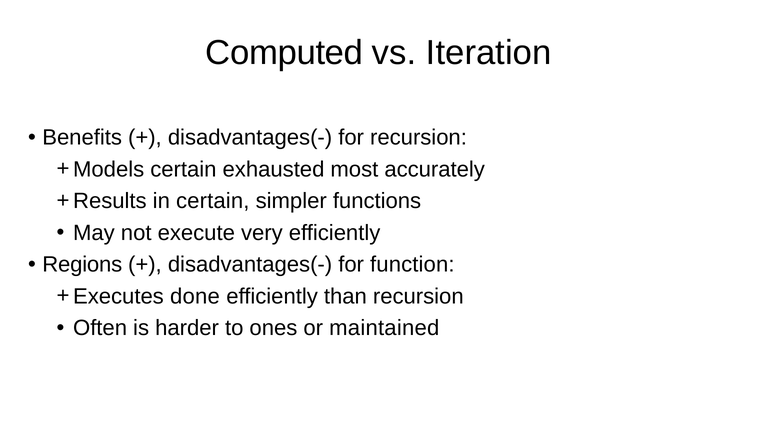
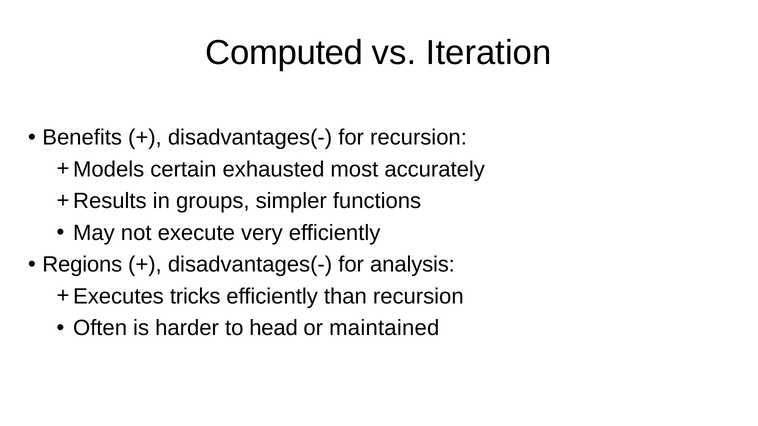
in certain: certain -> groups (213, 201)
function: function -> analysis (412, 265)
done: done -> tricks (195, 297)
ones: ones -> head (274, 328)
